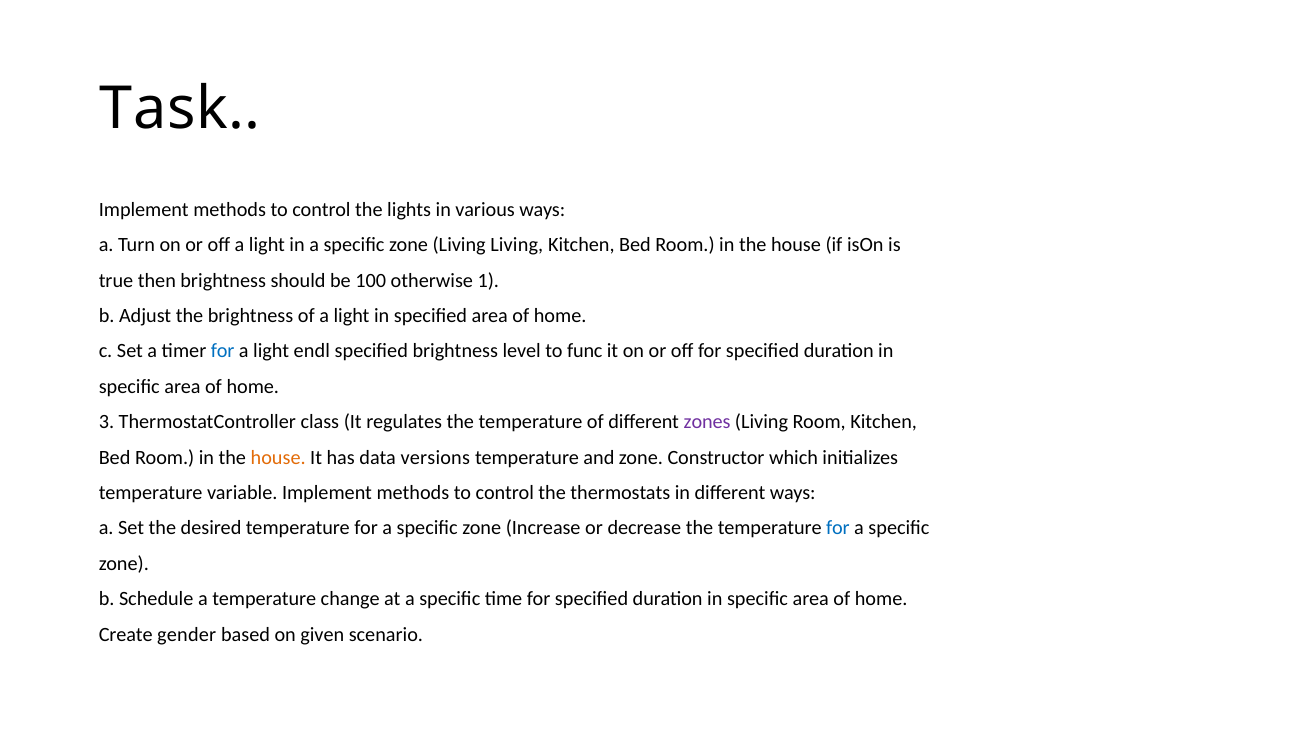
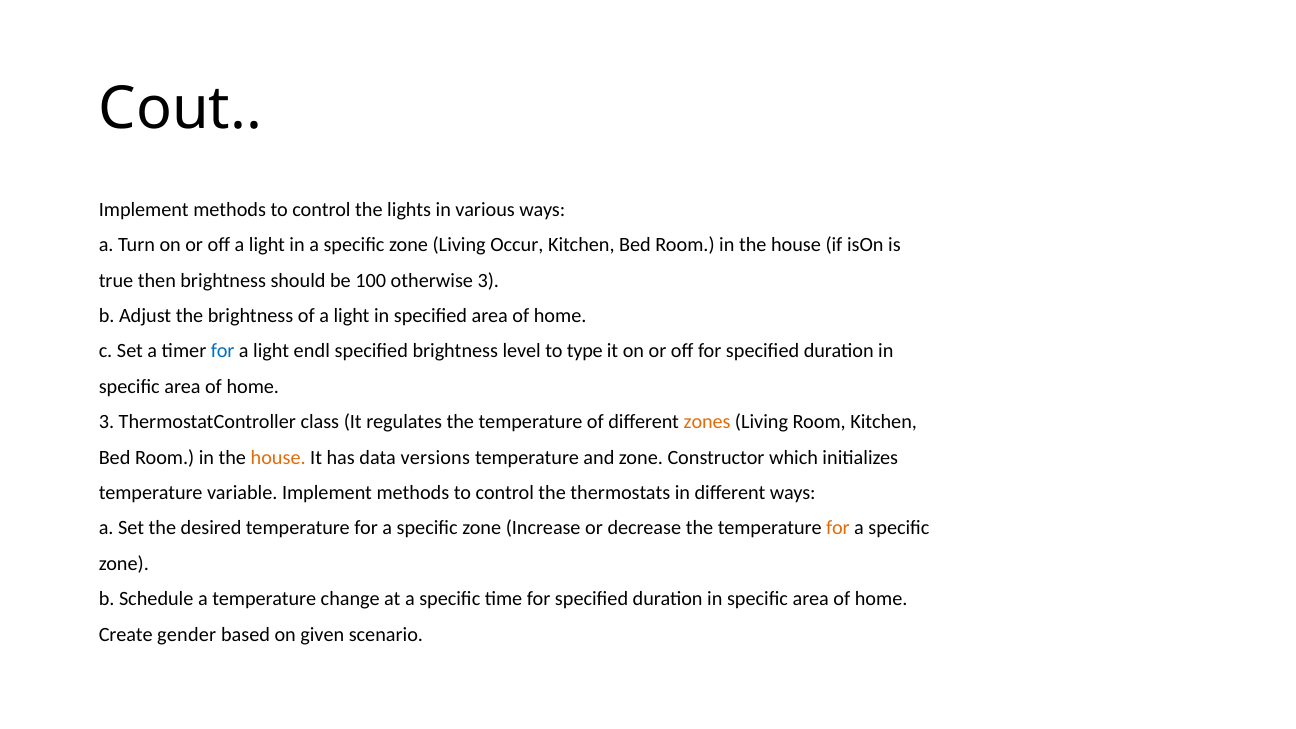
Task: Task -> Cout (180, 109)
Living Living: Living -> Occur (517, 245)
otherwise 1: 1 -> 3 (488, 281)
func: func -> type (585, 351)
zones colour: purple -> orange (707, 422)
for colour: blue -> orange (838, 528)
